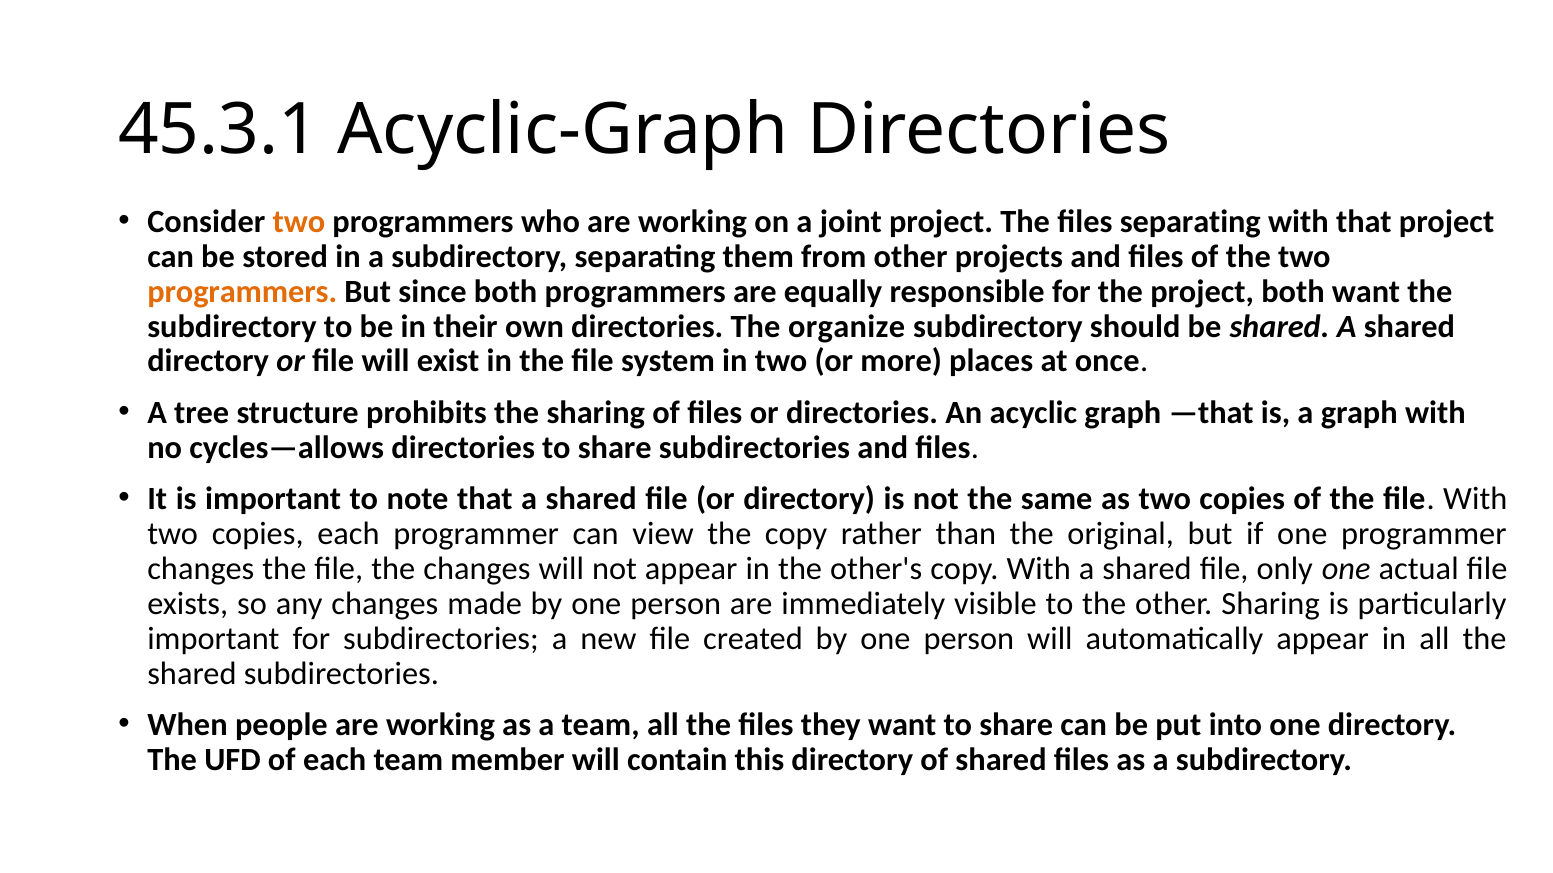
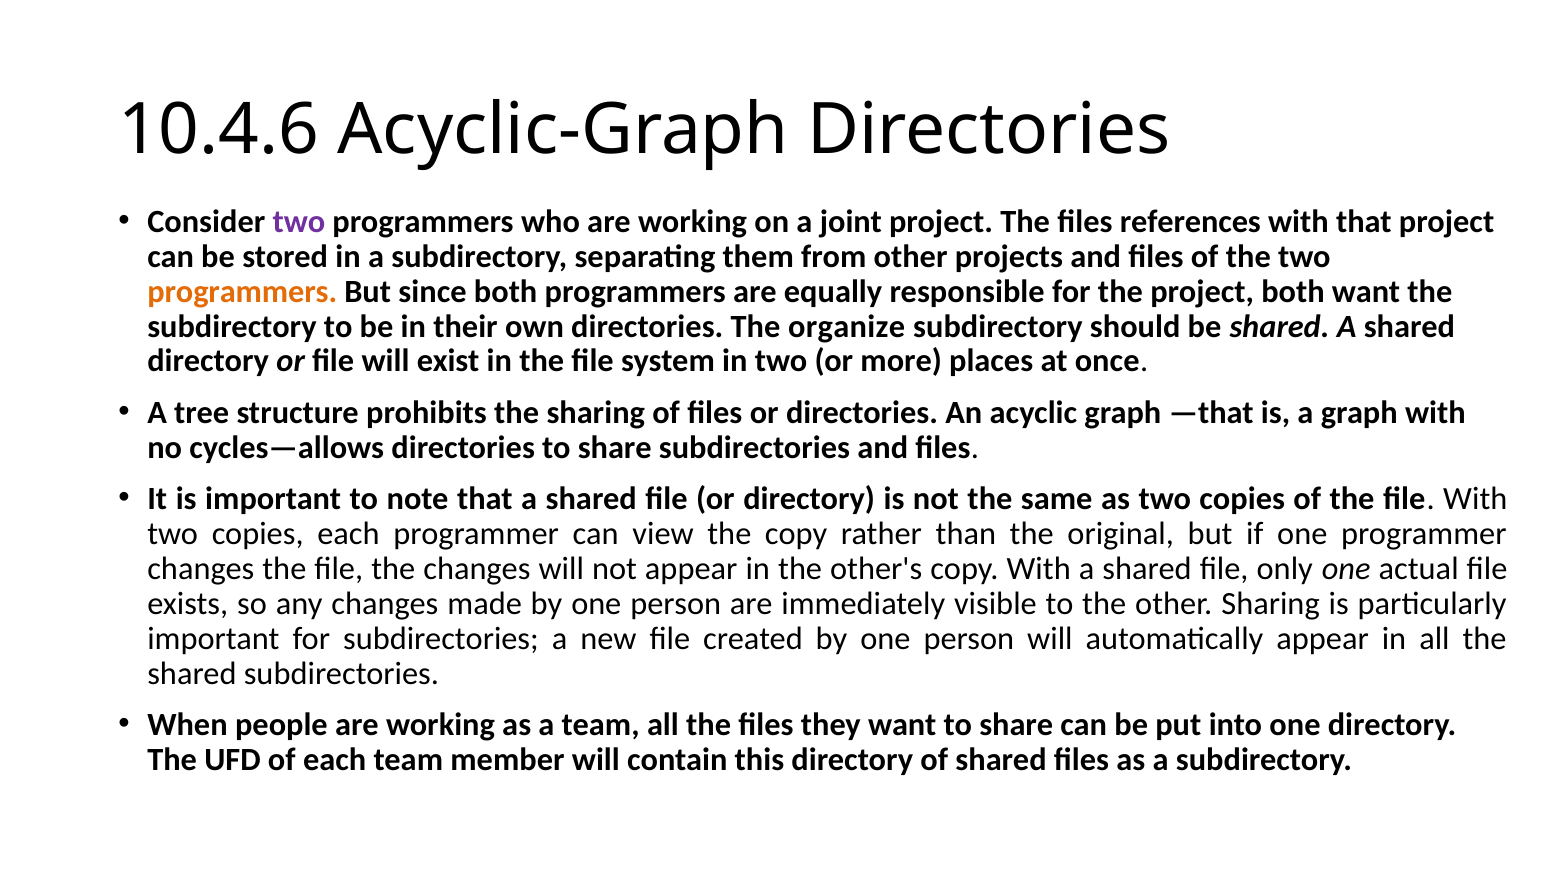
45.3.1: 45.3.1 -> 10.4.6 (219, 130)
two colour: orange -> purple (299, 222)
files separating: separating -> references (1190, 222)
